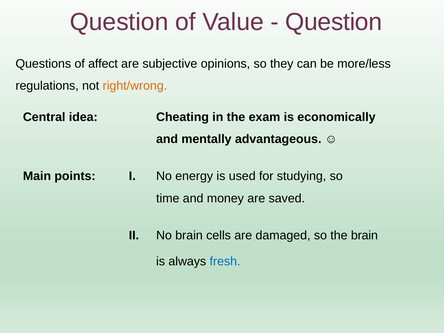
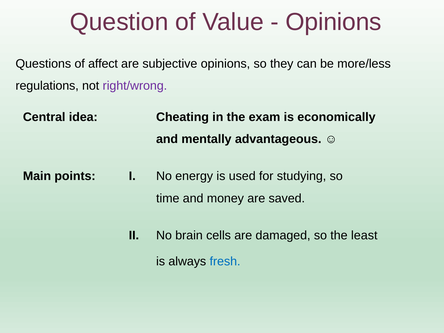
Question: Question -> Opinions (334, 22)
right/wrong colour: orange -> purple (135, 86)
the brain: brain -> least (364, 235)
